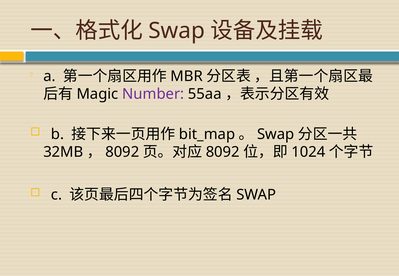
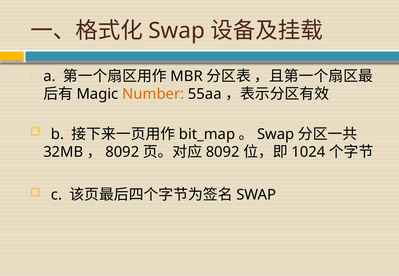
Number colour: purple -> orange (153, 94)
